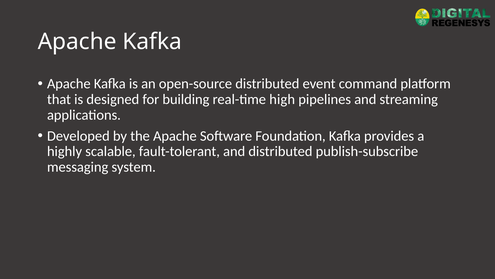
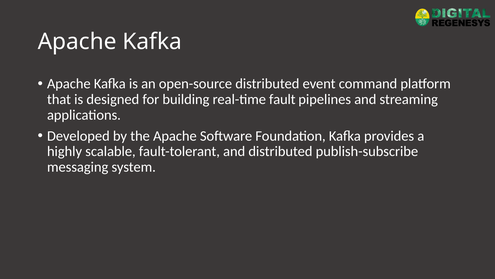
high: high -> fault (282, 99)
